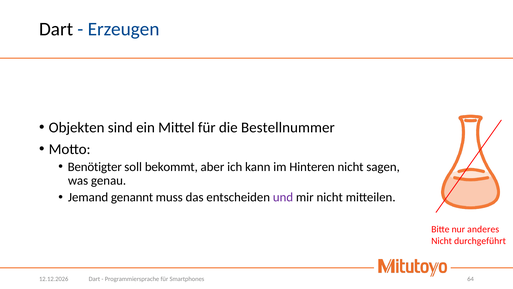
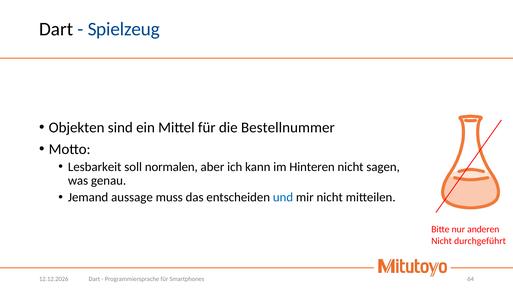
Erzeugen: Erzeugen -> Spielzeug (124, 29)
Benötigter: Benötigter -> Lesbarkeit (95, 167)
bekommt: bekommt -> normalen (171, 167)
genannt: genannt -> aussage (132, 197)
und colour: purple -> blue (283, 197)
anderes: anderes -> anderen (483, 229)
